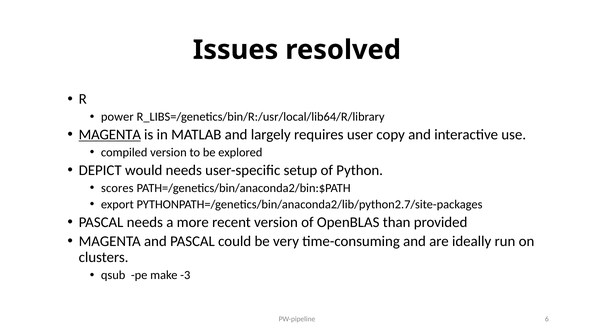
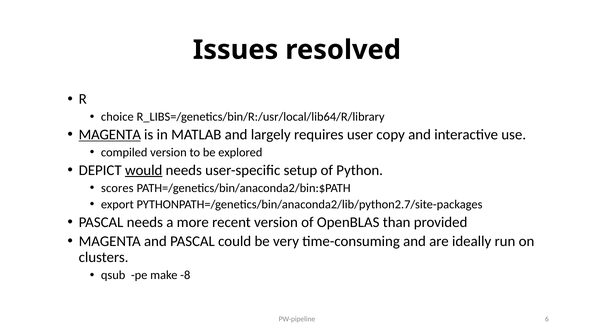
power: power -> choice (117, 117)
would underline: none -> present (144, 170)
-3: -3 -> -8 (185, 275)
